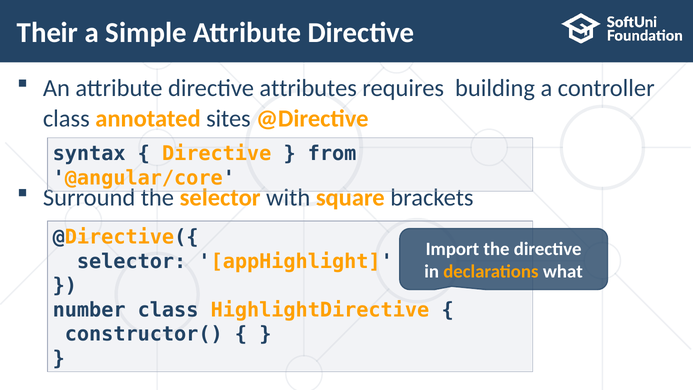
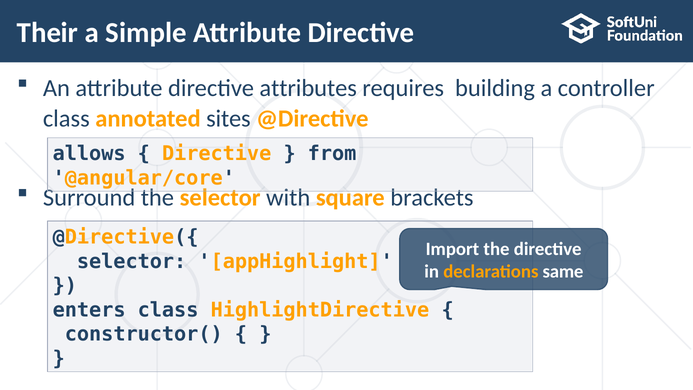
syntax: syntax -> allows (89, 154)
what: what -> same (563, 272)
number: number -> enters (89, 310)
